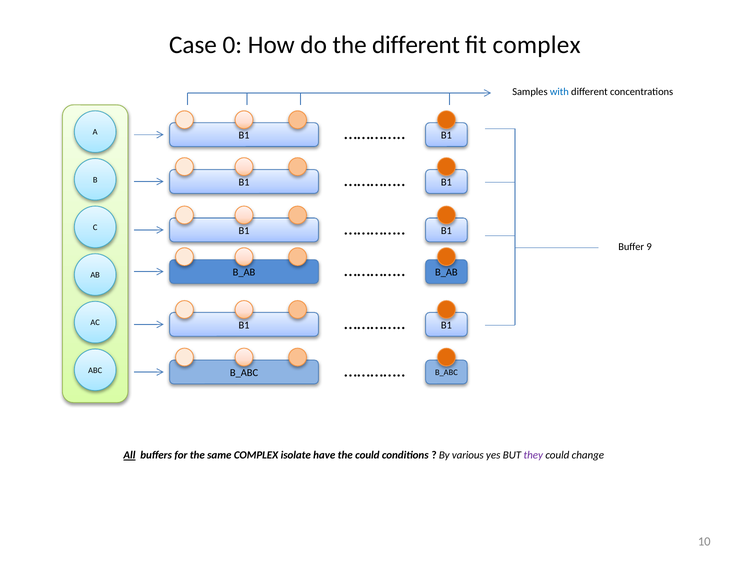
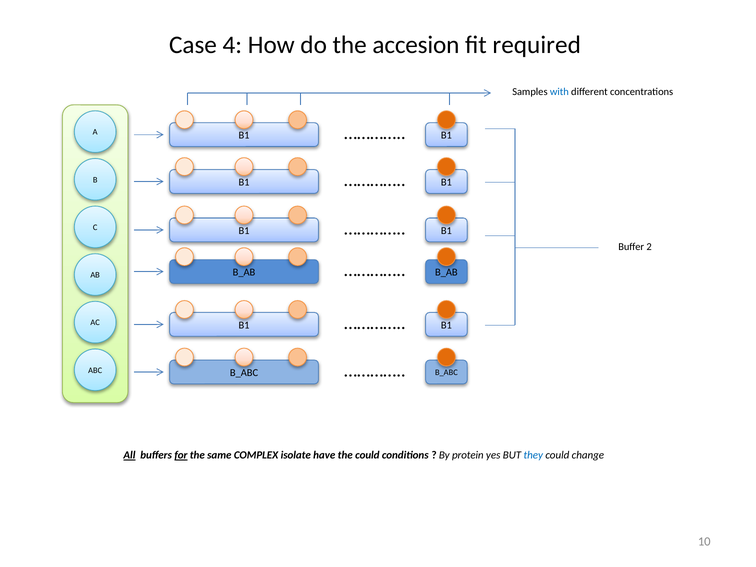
0: 0 -> 4 (232, 45)
the different: different -> accesion (416, 45)
fit complex: complex -> required (537, 45)
9: 9 -> 2 (649, 247)
for underline: none -> present (181, 455)
various: various -> protein (468, 455)
they colour: purple -> blue (533, 455)
